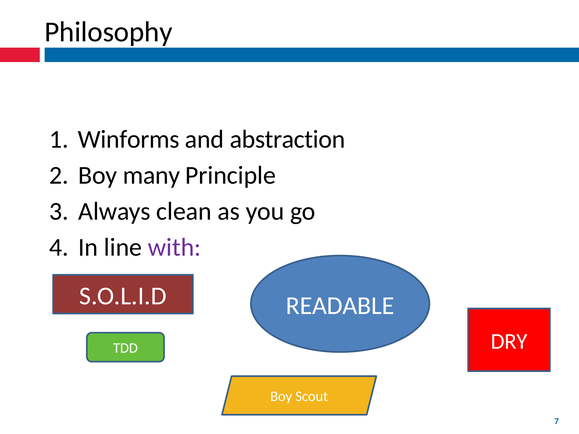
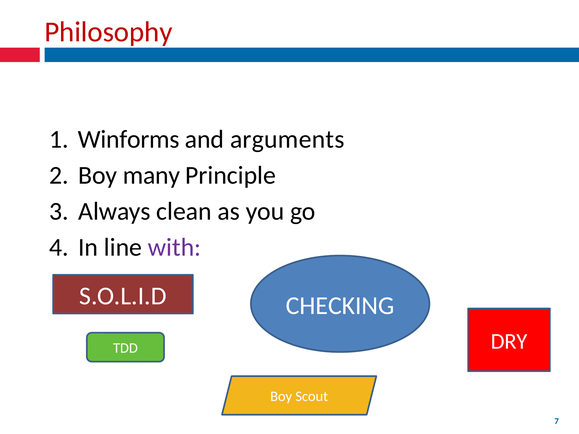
Philosophy colour: black -> red (108, 32)
abstraction: abstraction -> arguments (287, 139)
READABLE: READABLE -> CHECKING (340, 306)
